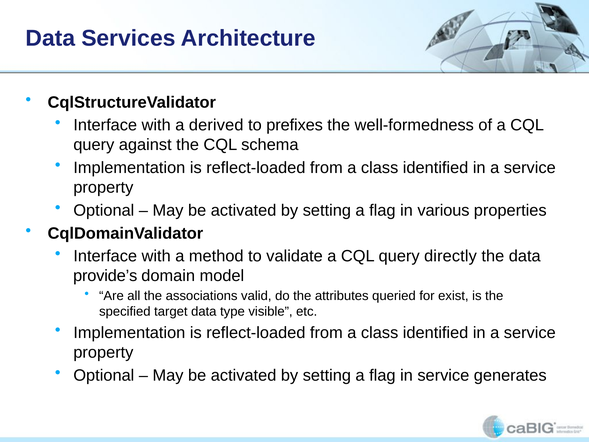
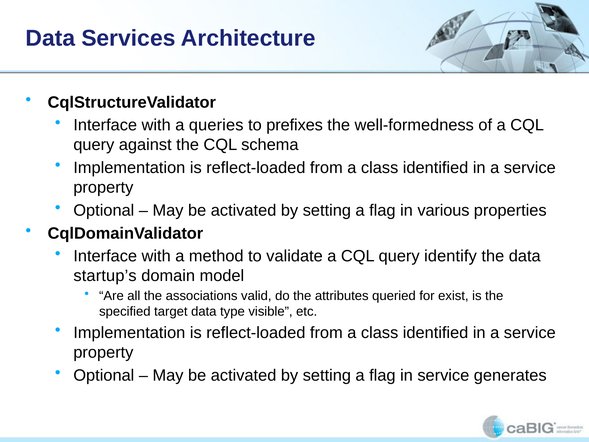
derived: derived -> queries (216, 125)
directly: directly -> identify (450, 256)
provide’s: provide’s -> startup’s (105, 276)
